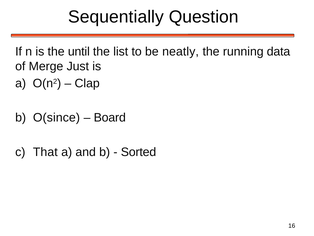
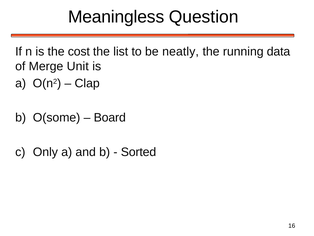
Sequentially: Sequentially -> Meaningless (116, 17)
until: until -> cost (79, 51)
Just: Just -> Unit (78, 66)
O(since: O(since -> O(some (57, 117)
That: That -> Only (45, 152)
